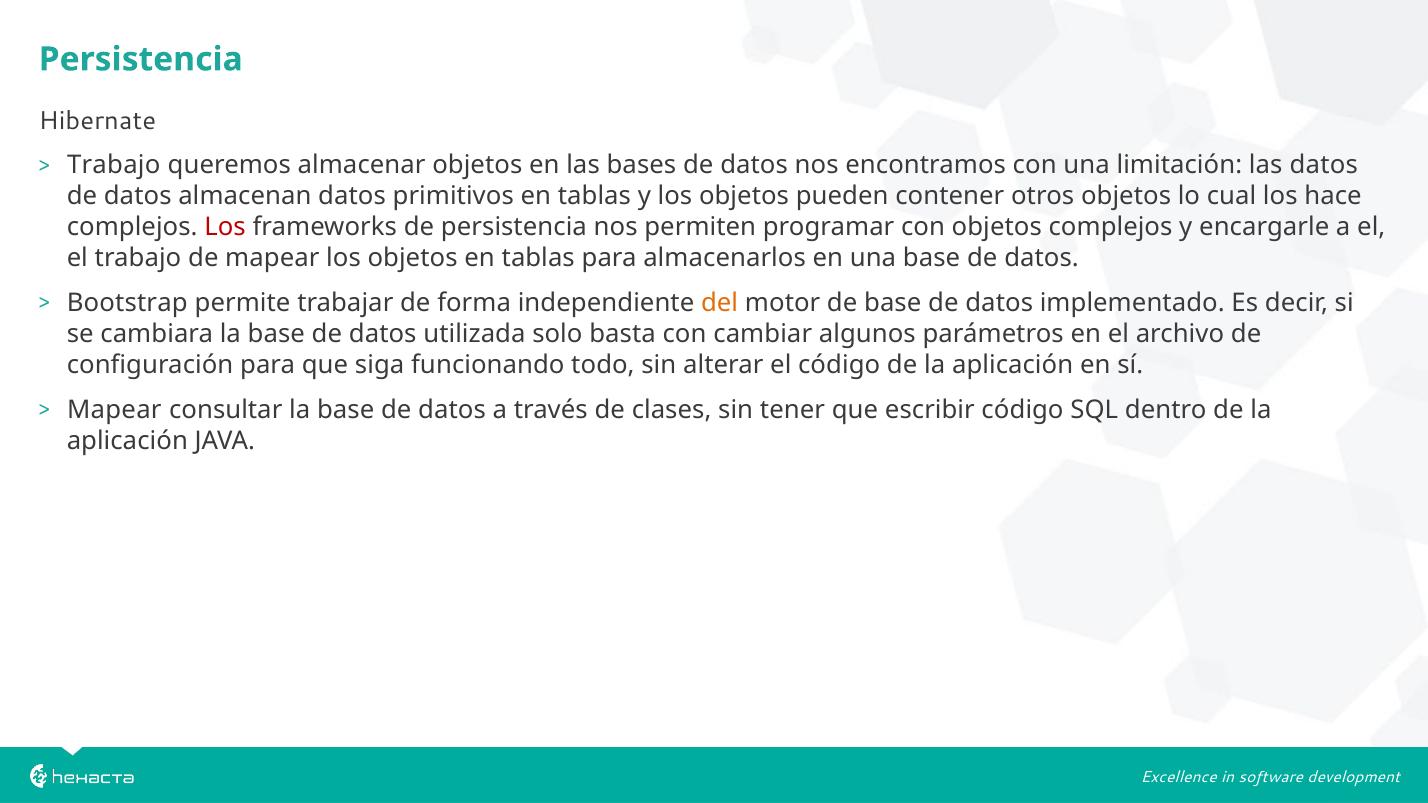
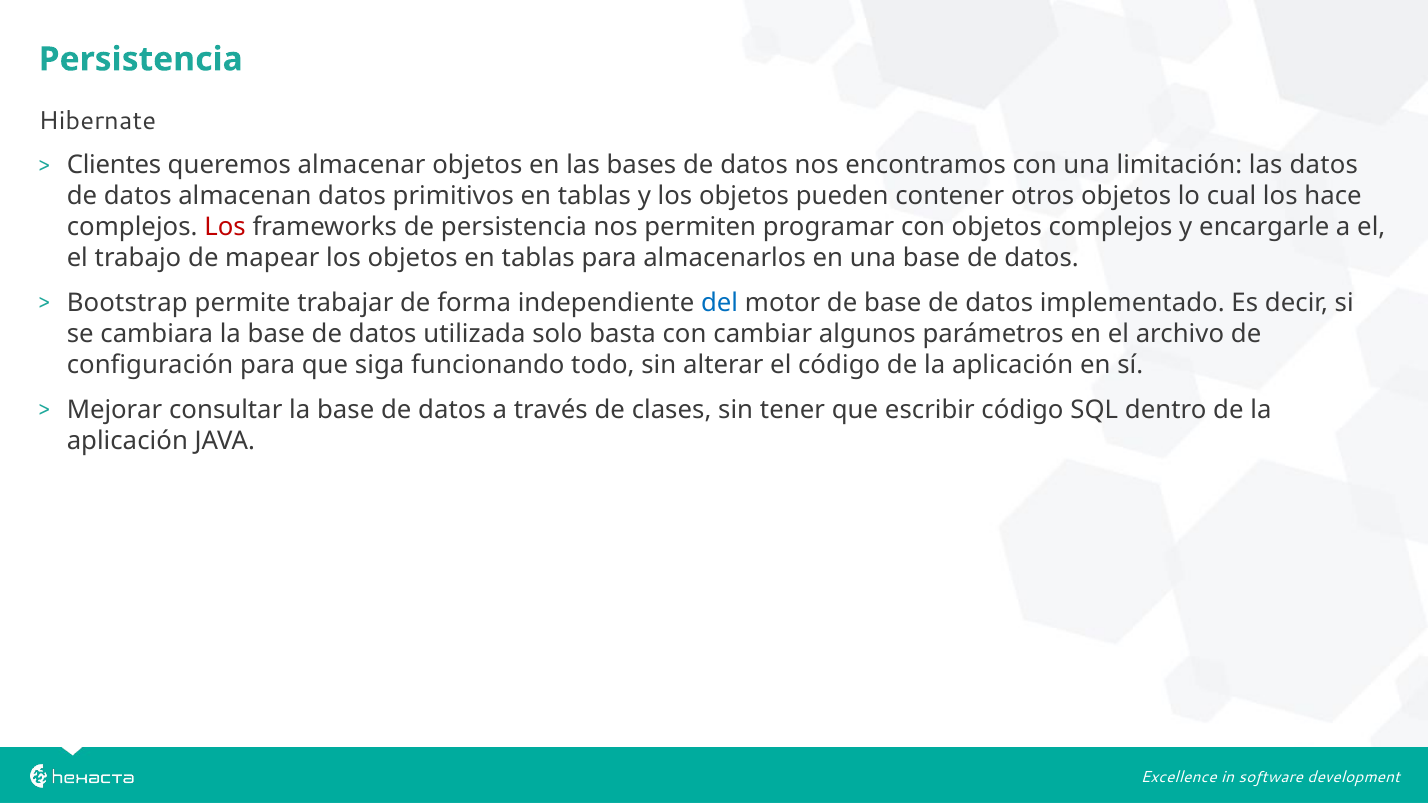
Trabajo: Trabajo -> Clientes (114, 166)
del colour: orange -> blue (720, 303)
Mapear: Mapear -> Mejorar (115, 410)
